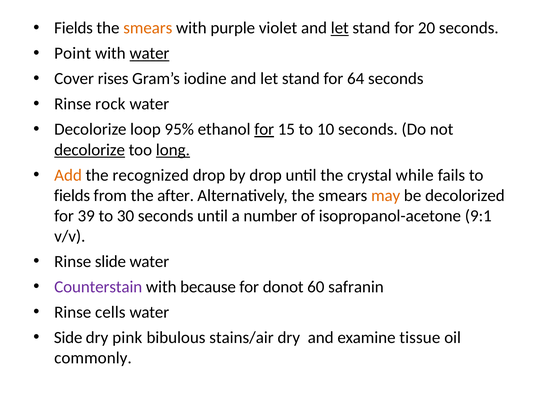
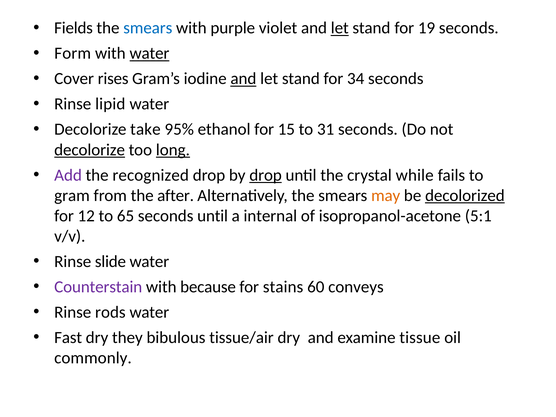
smears colour: orange -> blue (148, 28)
20: 20 -> 19 (427, 28)
Point: Point -> Form (73, 53)
and underline: none -> present (243, 79)
64: 64 -> 34 (356, 79)
rock: rock -> lipid (110, 104)
loop: loop -> take (145, 129)
for underline: present -> none (264, 129)
10: 10 -> 31 (326, 129)
Add colour: orange -> purple (68, 175)
drop underline: none -> present (266, 175)
fields: fields -> gram (72, 195)
decolorized underline: none -> present (465, 195)
39: 39 -> 12 (86, 216)
30: 30 -> 65 (126, 216)
number: number -> internal (270, 216)
9:1: 9:1 -> 5:1 (478, 216)
donot: donot -> stains (283, 287)
safranin: safranin -> conveys (356, 287)
cells: cells -> rods (110, 312)
Side: Side -> Fast (68, 338)
pink: pink -> they (127, 338)
stains/air: stains/air -> tissue/air (242, 338)
